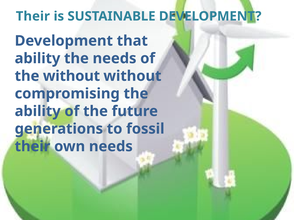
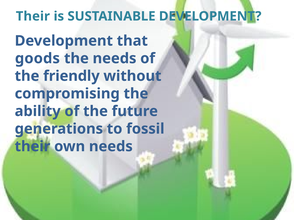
ability: ability -> goods (37, 59)
the without: without -> friendly (71, 76)
